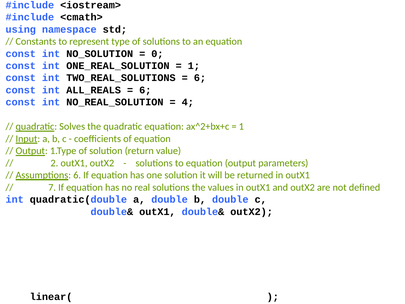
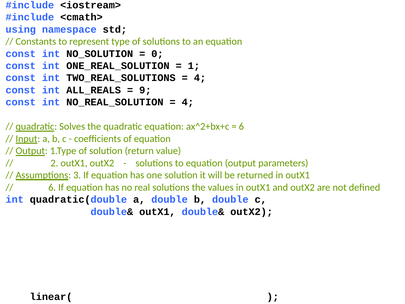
6: 6 -> 4 (200, 78)
6: 6 -> 9 (145, 90)
1: 1 -> 6 (241, 127)
Assumptions 6: 6 -> 3 (77, 175)
7: 7 -> 6 (52, 187)
